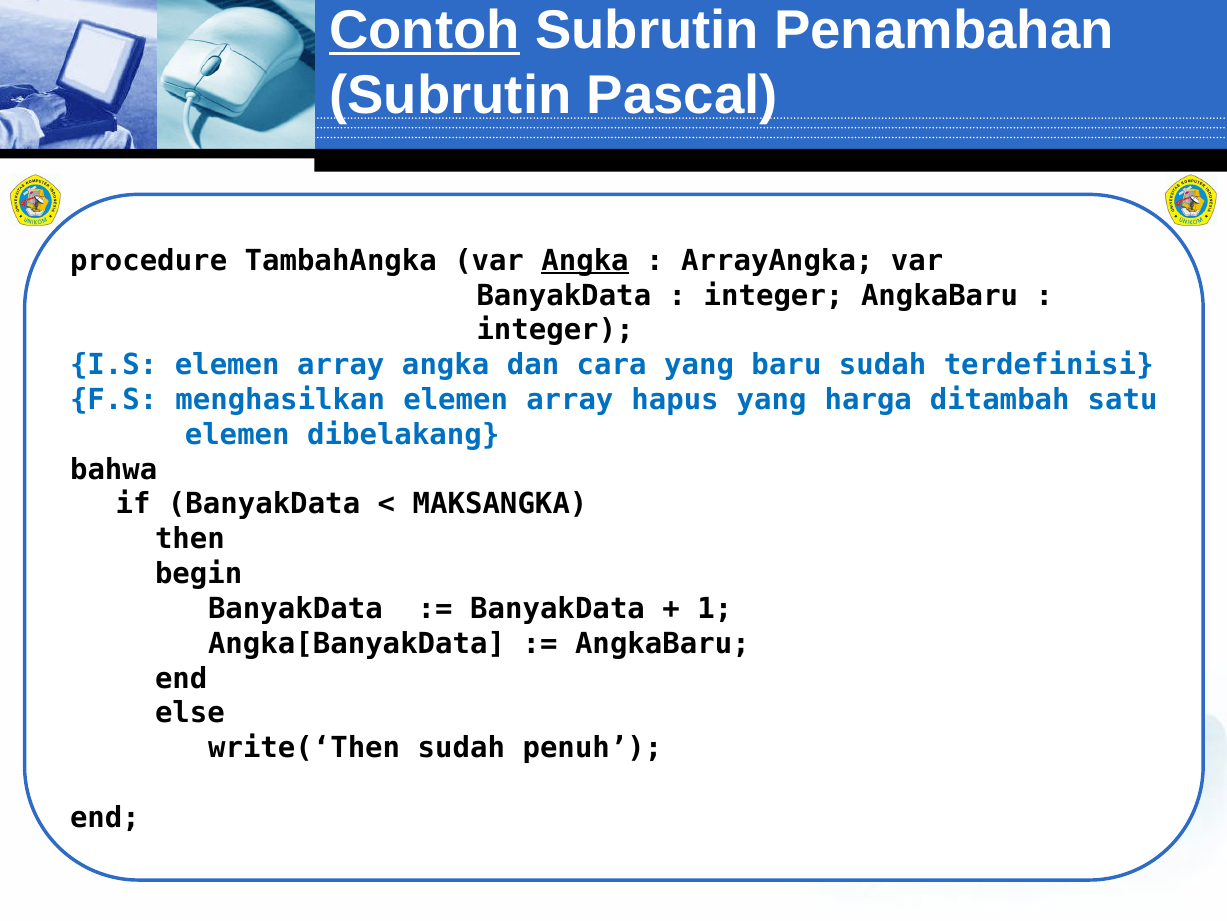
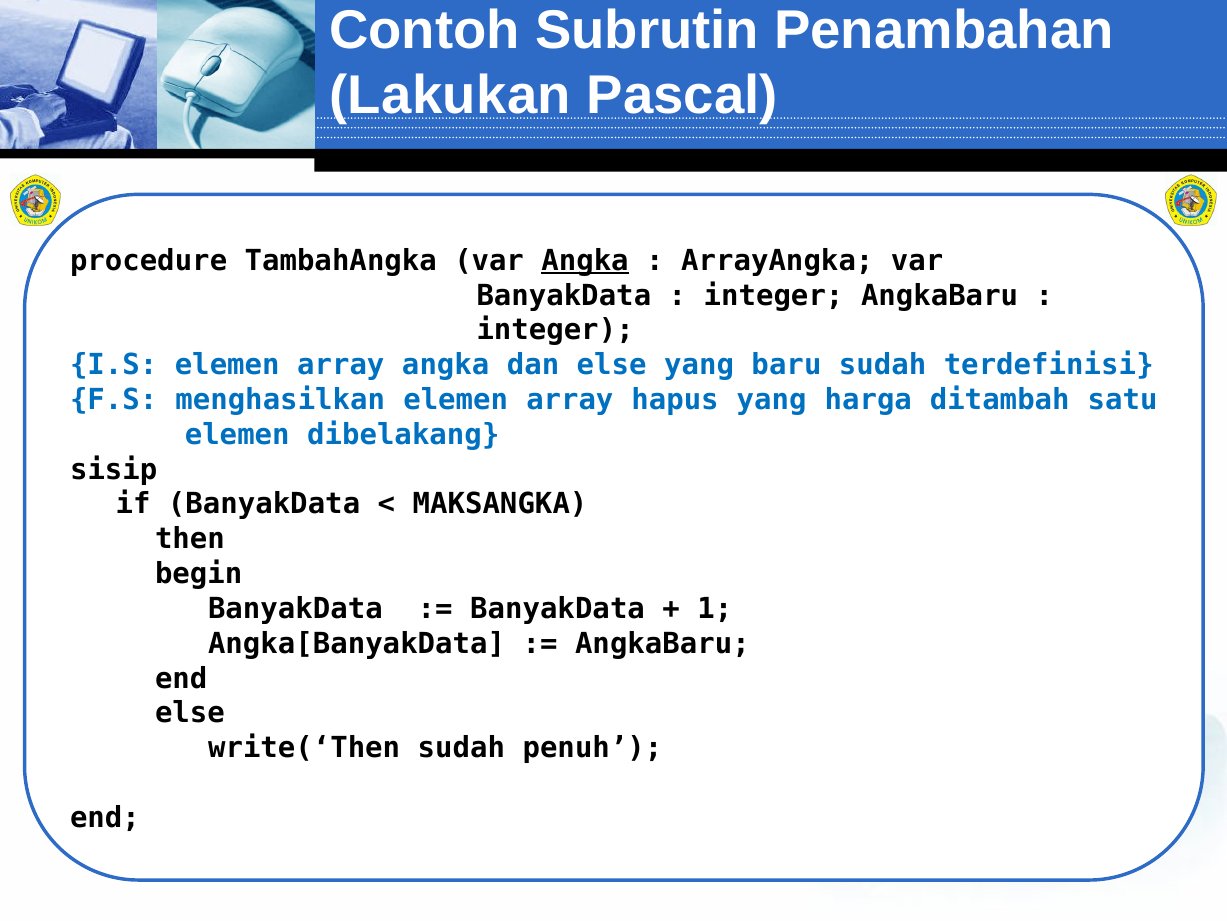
Contoh underline: present -> none (425, 30)
Subrutin: Subrutin -> Lakukan (450, 96)
dan cara: cara -> else (612, 365)
bahwa: bahwa -> sisip (114, 469)
